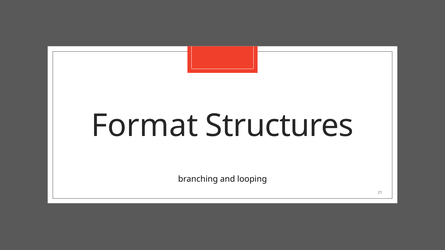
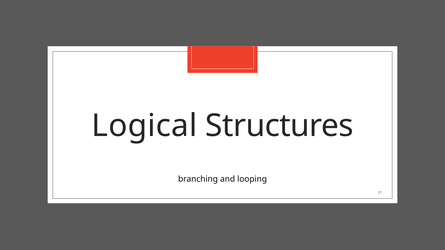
Format: Format -> Logical (144, 126)
